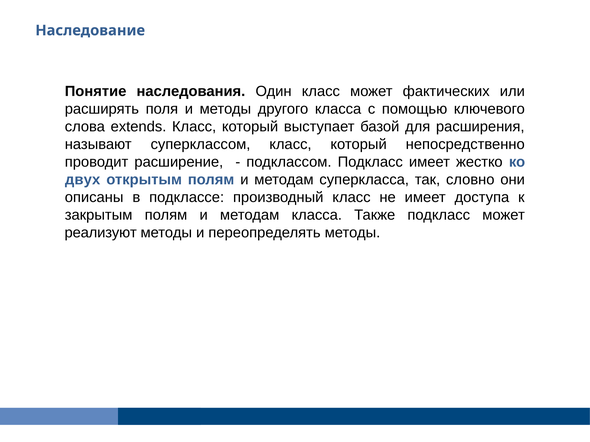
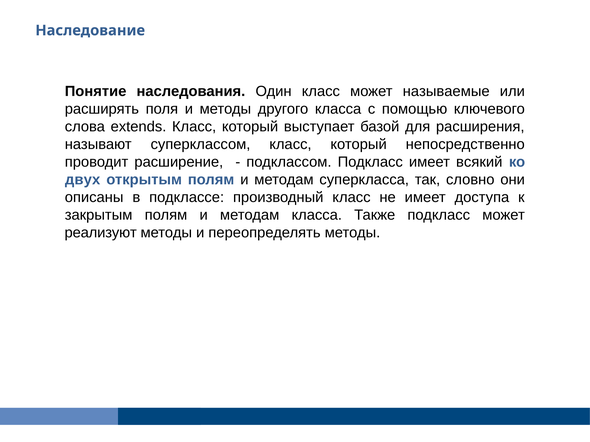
фактических: фактических -> называемые (446, 91)
жестко: жестко -> всякий (479, 162)
